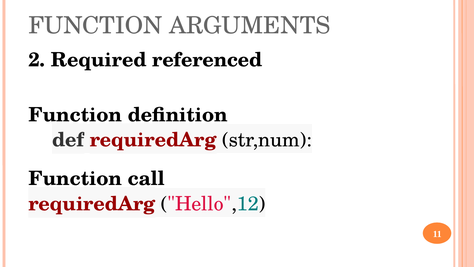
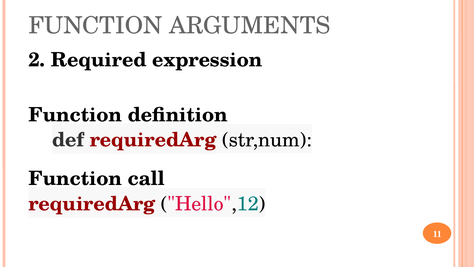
referenced: referenced -> expression (207, 60)
